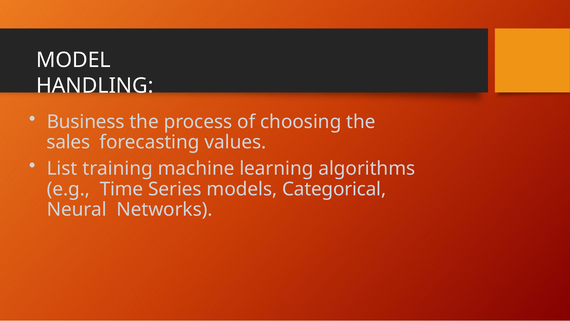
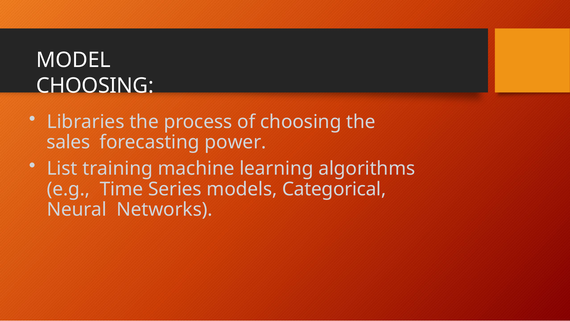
HANDLING: HANDLING -> CHOOSING (95, 86)
Business: Business -> Libraries (86, 122)
values: values -> power (235, 142)
